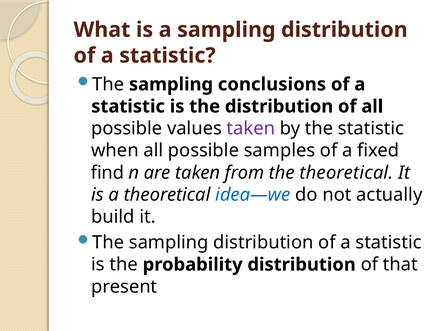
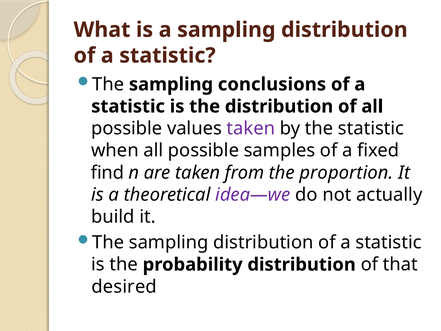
the theoretical: theoretical -> proportion (346, 173)
idea—we colour: blue -> purple (253, 195)
present: present -> desired (124, 286)
